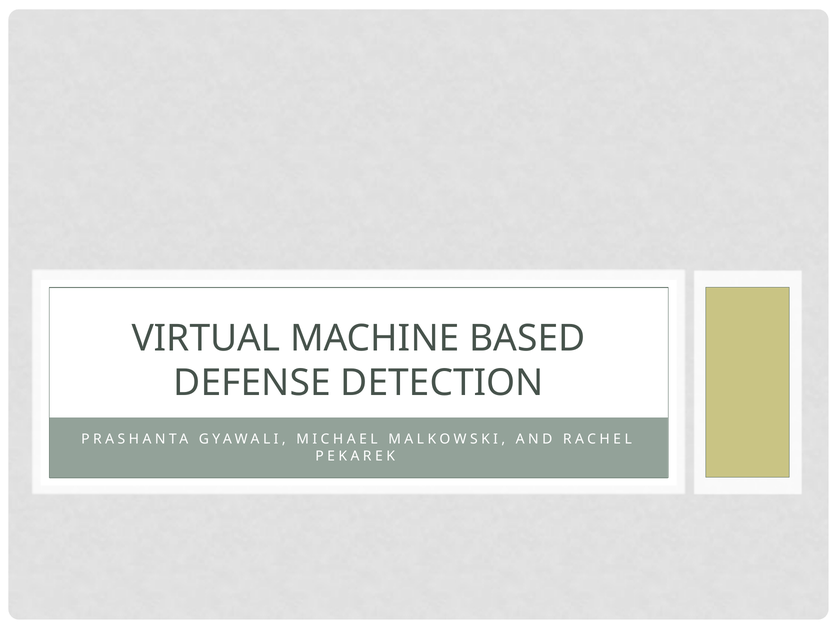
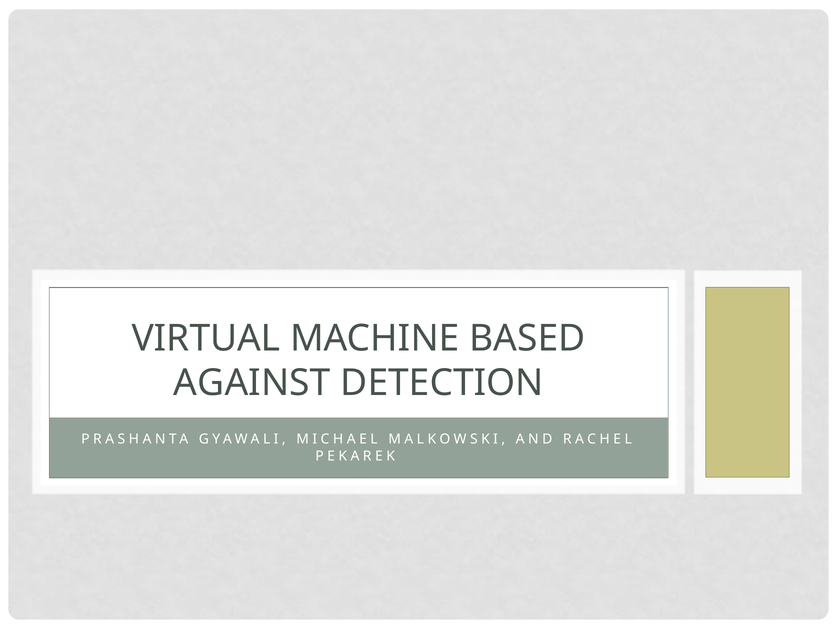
DEFENSE: DEFENSE -> AGAINST (252, 383)
